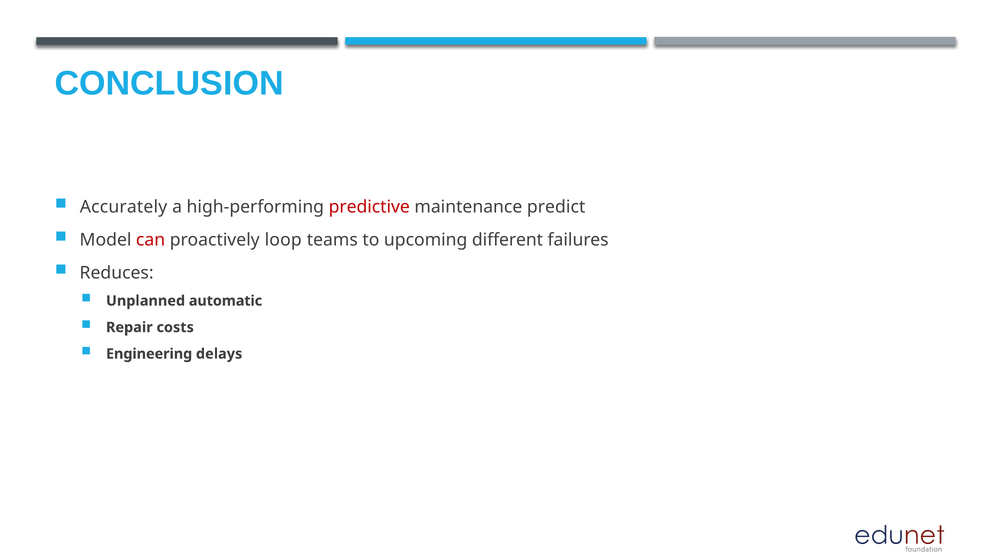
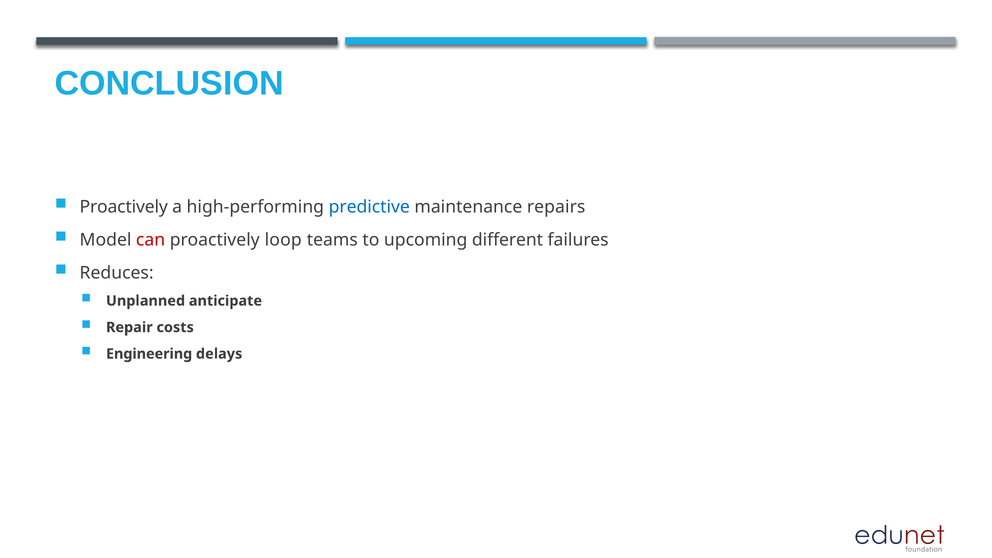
Accurately: Accurately -> Proactively (124, 207)
predictive colour: red -> blue (369, 207)
predict: predict -> repairs (556, 207)
automatic: automatic -> anticipate (225, 301)
